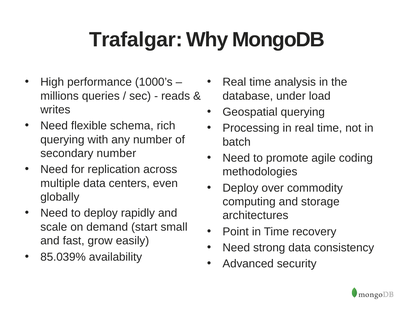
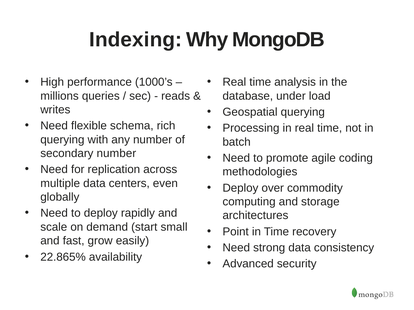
Trafalgar: Trafalgar -> Indexing (136, 40)
85.039%: 85.039% -> 22.865% (63, 257)
